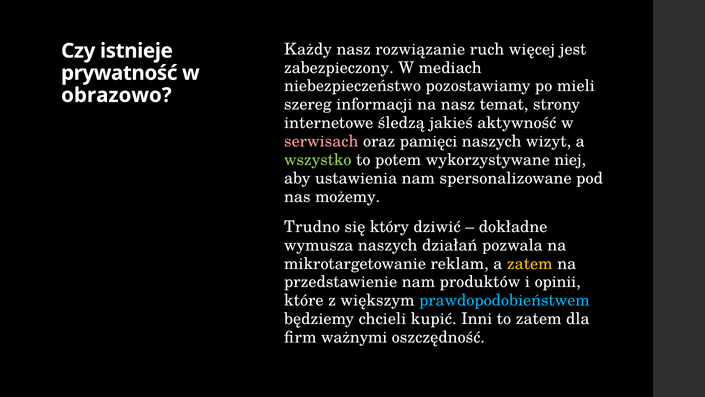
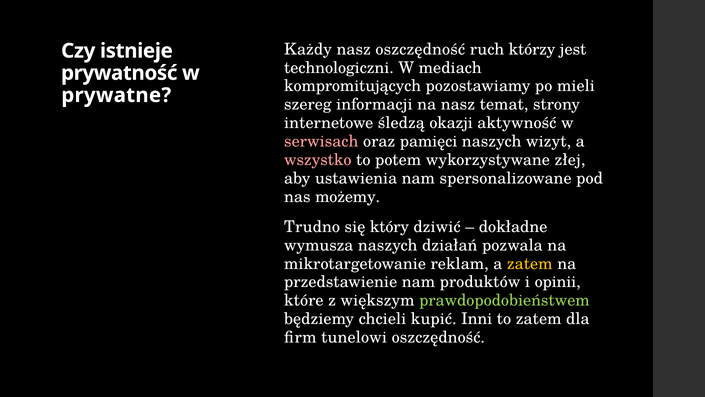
nasz rozwiązanie: rozwiązanie -> oszczędność (420, 49)
więcej: więcej -> którzy (532, 49)
zabezpieczony: zabezpieczony -> technologiczni (339, 68)
niebezpieczeństwo: niebezpieczeństwo -> kompromitujących (353, 86)
obrazowo: obrazowo -> prywatne (116, 95)
jakieś: jakieś -> okazji (451, 123)
wszystko colour: light green -> pink (318, 160)
niej: niej -> złej (570, 160)
prawdopodobieństwem colour: light blue -> light green (504, 300)
ważnymi: ważnymi -> tunelowi (354, 337)
